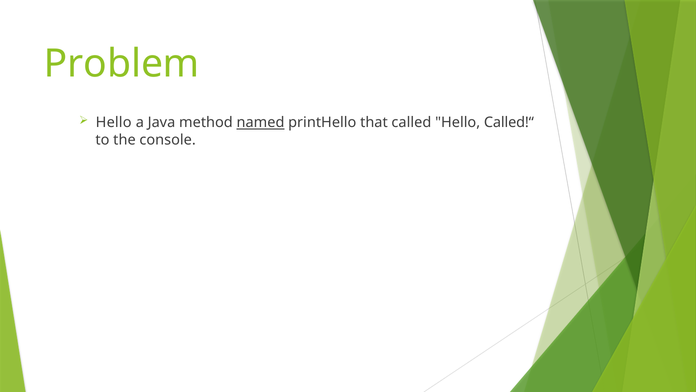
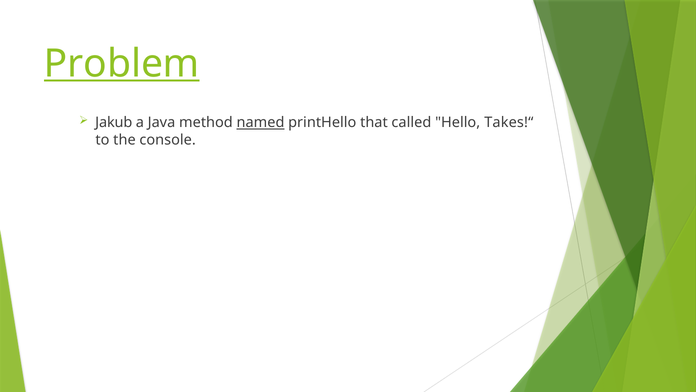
Problem underline: none -> present (122, 64)
Hello: Hello -> Jakub (114, 122)
Called!“: Called!“ -> Takes!“ (509, 122)
